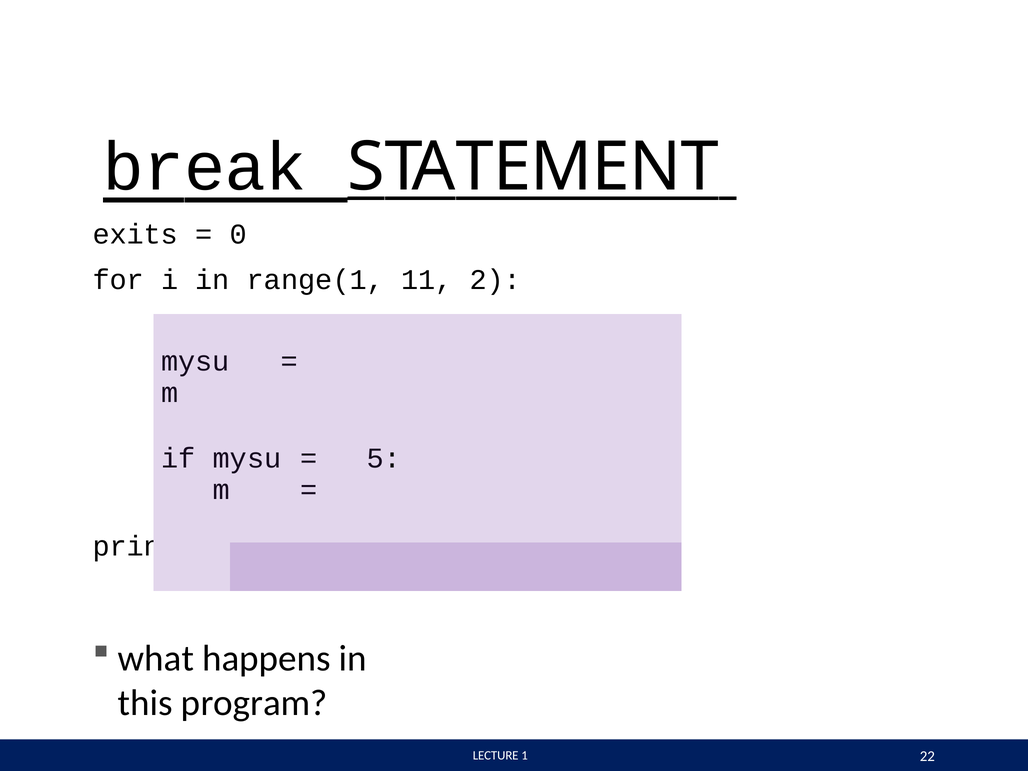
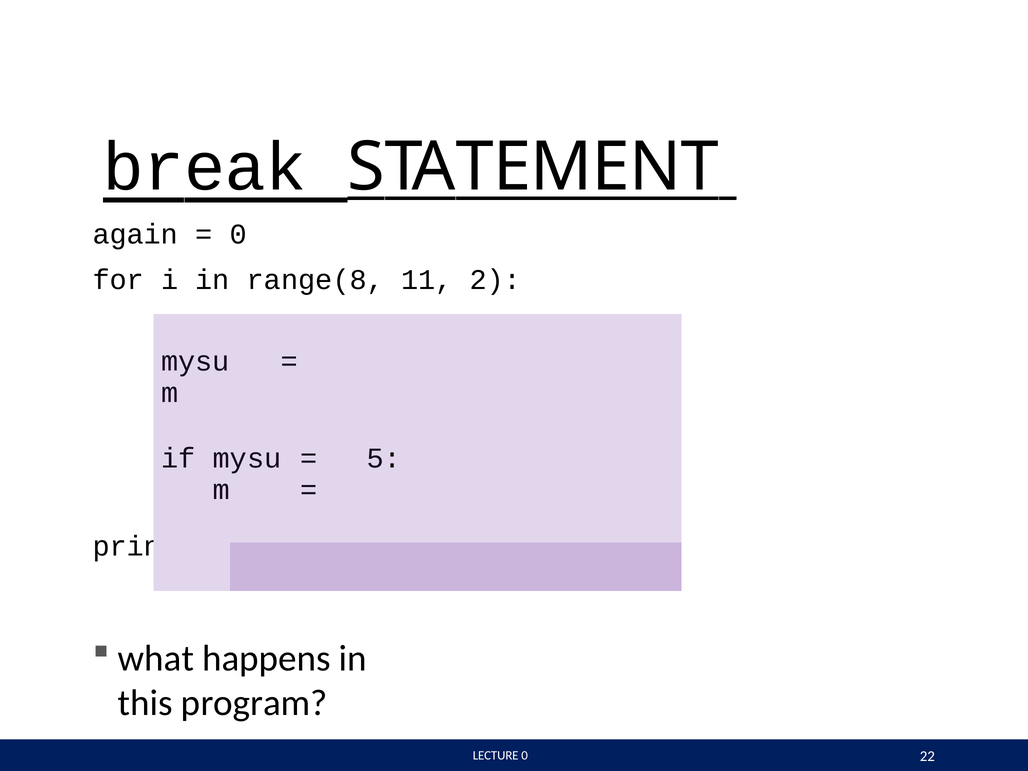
exits: exits -> again (135, 234)
range(1: range(1 -> range(8 (315, 280)
LECTURE 1: 1 -> 0 (525, 756)
